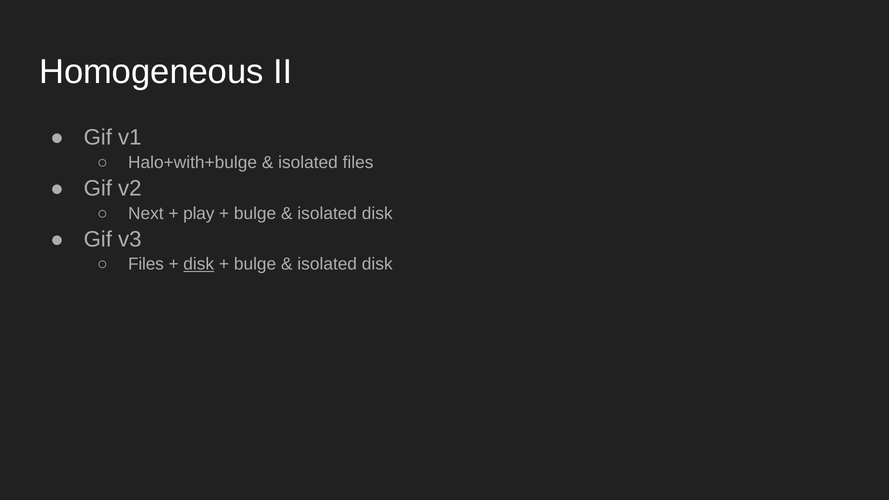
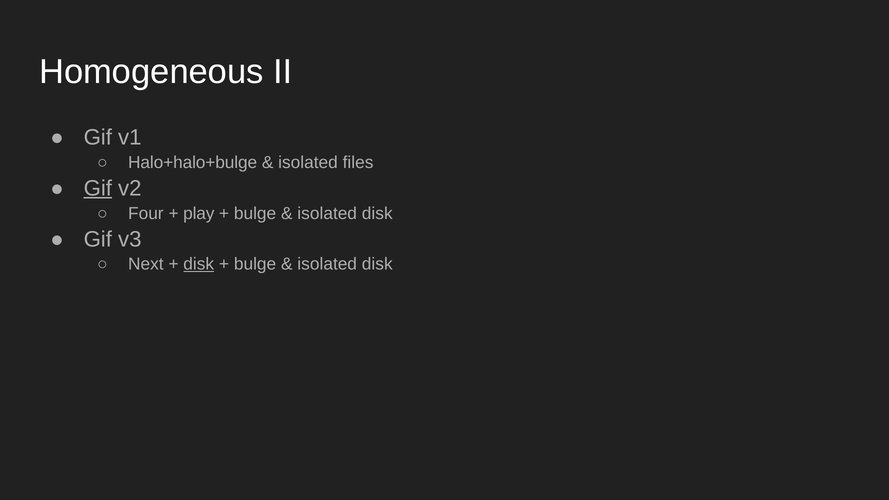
Halo+with+bulge: Halo+with+bulge -> Halo+halo+bulge (193, 162)
Gif underline: none -> present (98, 188)
Next: Next -> Four (146, 213)
Files: Files -> Next (146, 264)
